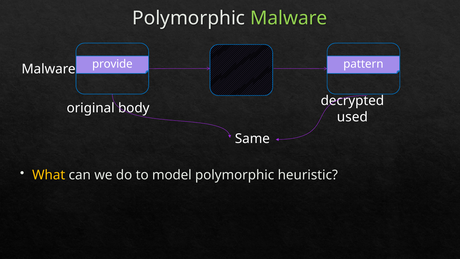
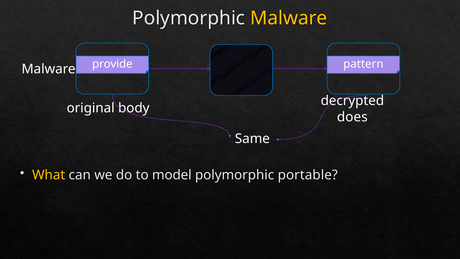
Malware colour: light green -> yellow (289, 18)
used: used -> does (352, 117)
heuristic: heuristic -> portable (308, 175)
